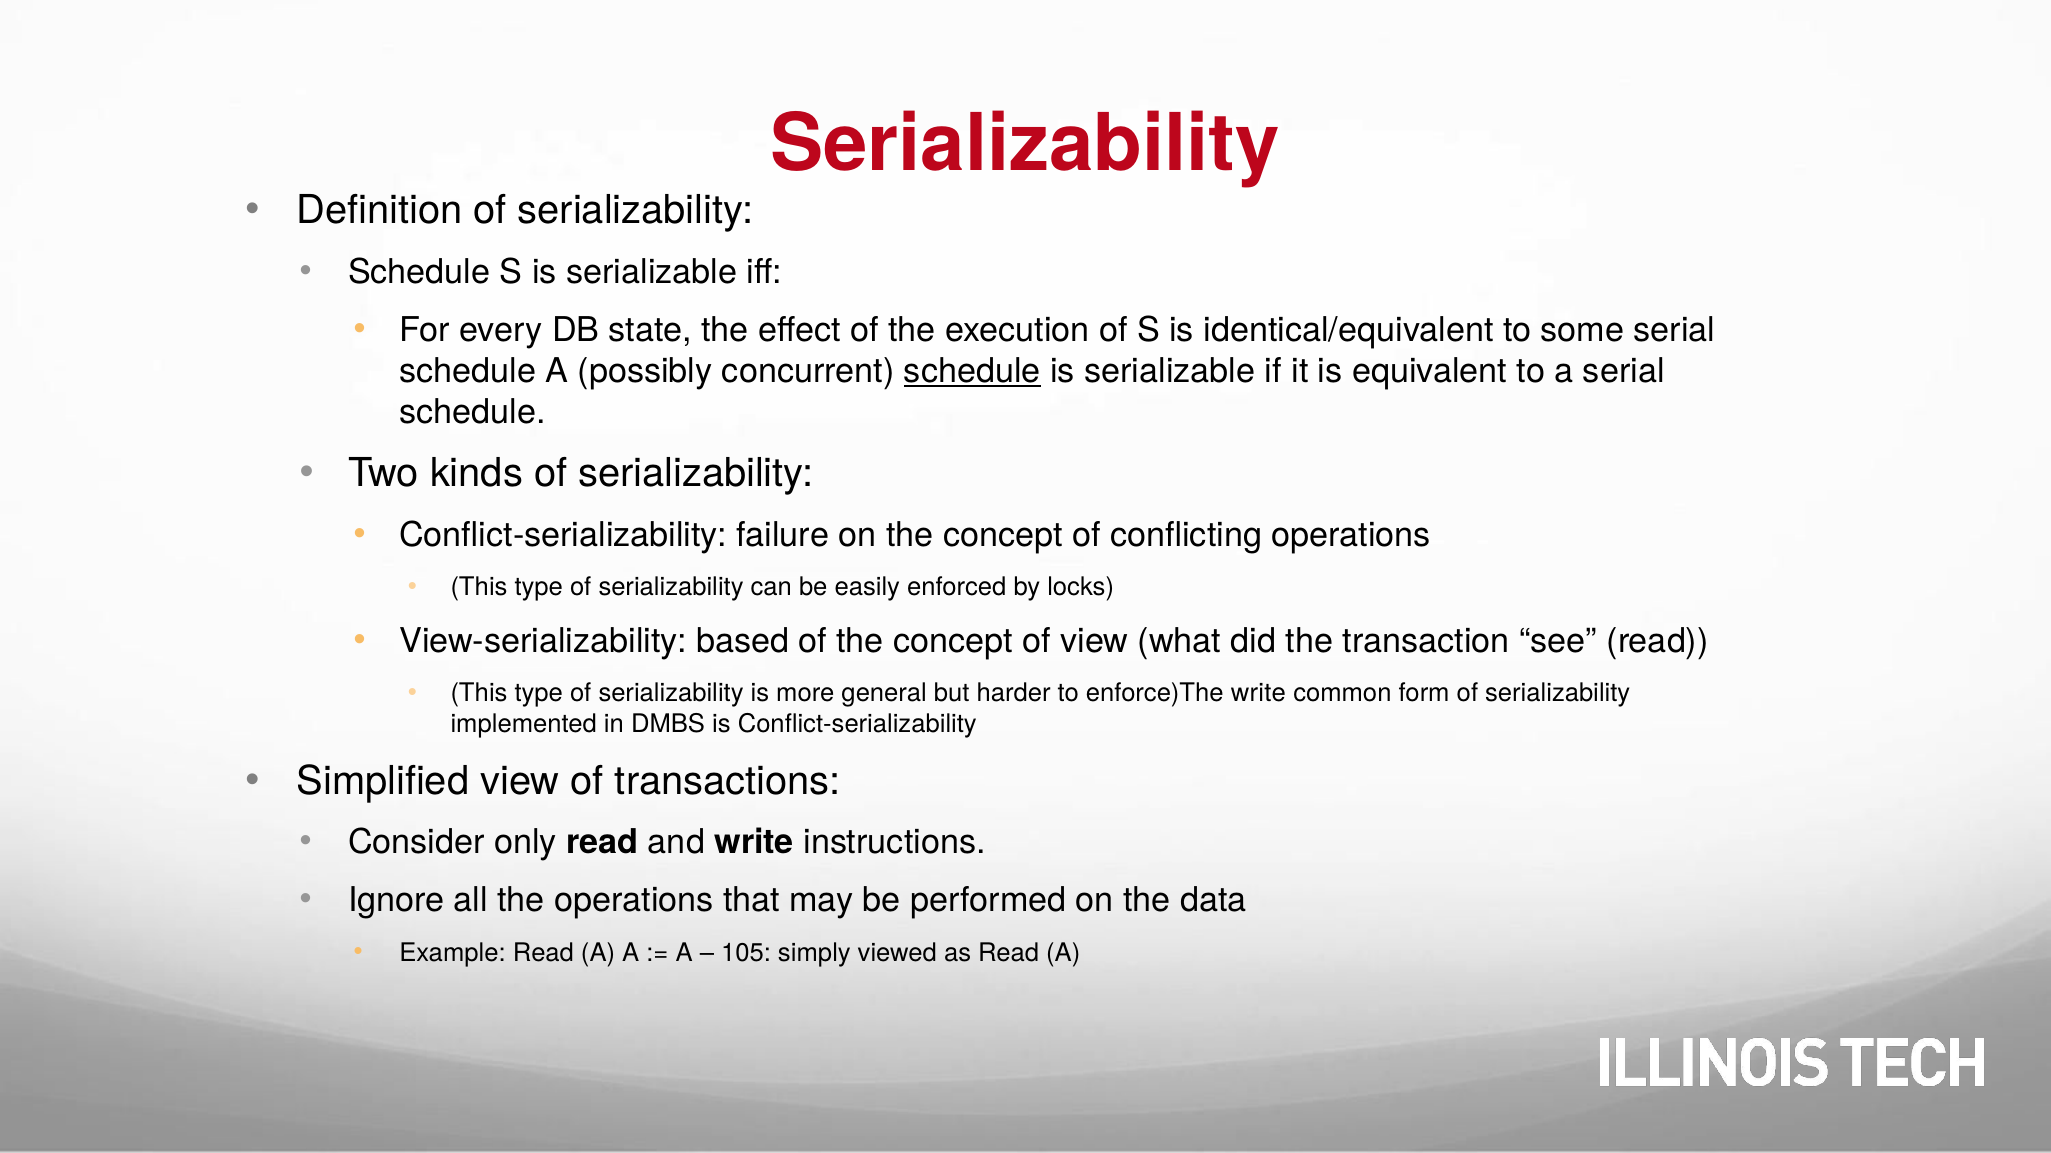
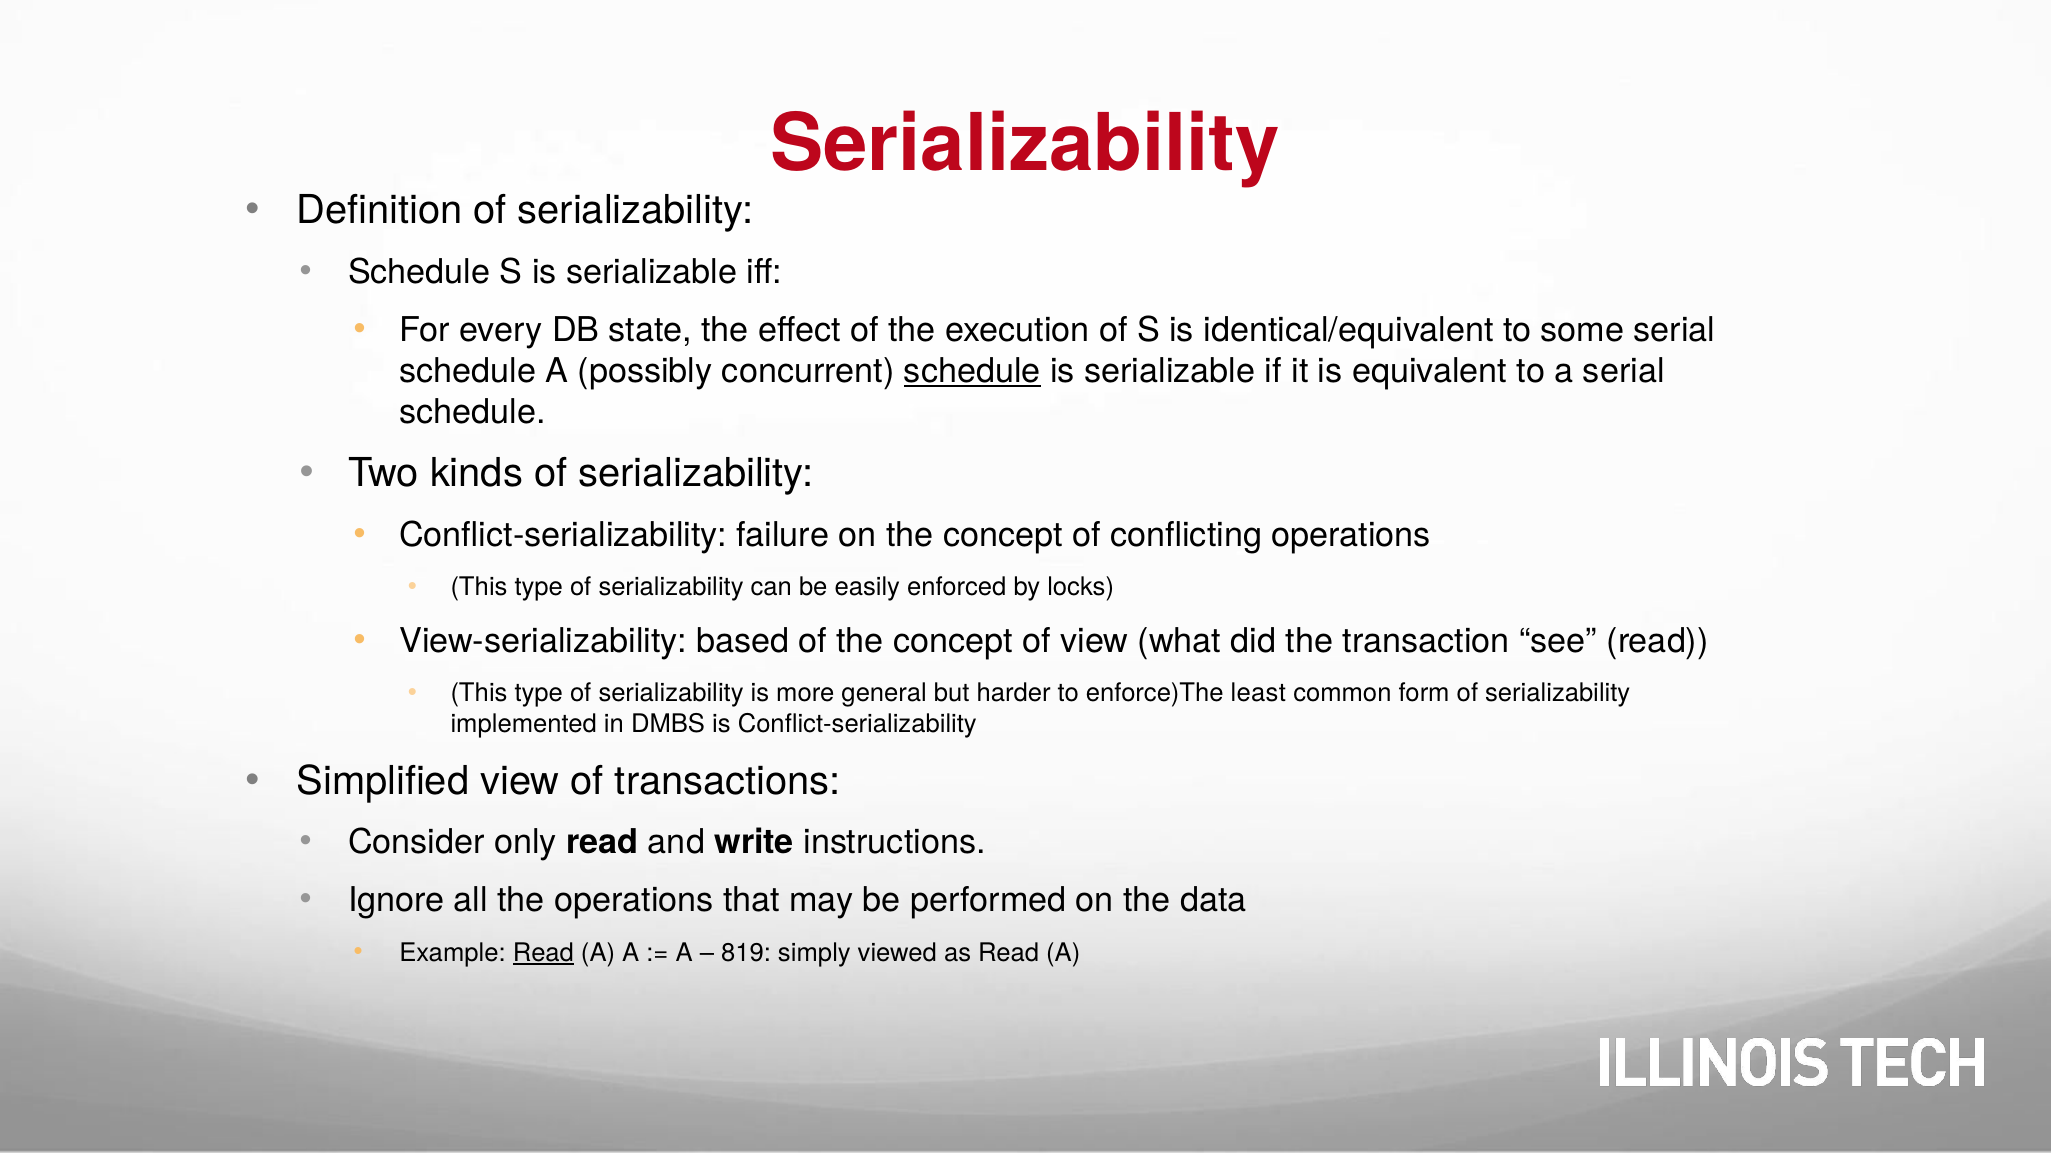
enforce)The write: write -> least (1258, 694)
Read underline: none -> present (543, 953)
105: 105 -> 819 (746, 953)
